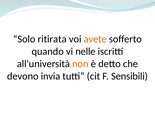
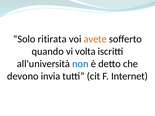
nelle: nelle -> volta (85, 52)
non colour: orange -> blue (80, 64)
Sensibili: Sensibili -> Internet (129, 76)
